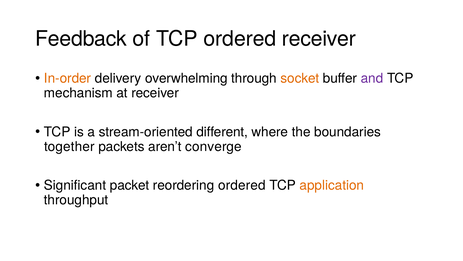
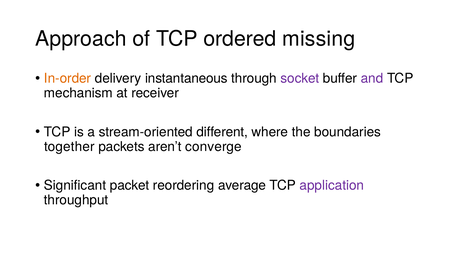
Feedback: Feedback -> Approach (81, 39)
ordered receiver: receiver -> missing (319, 39)
overwhelming: overwhelming -> instantaneous (186, 78)
socket colour: orange -> purple (300, 78)
reordering ordered: ordered -> average (242, 185)
application colour: orange -> purple (332, 185)
